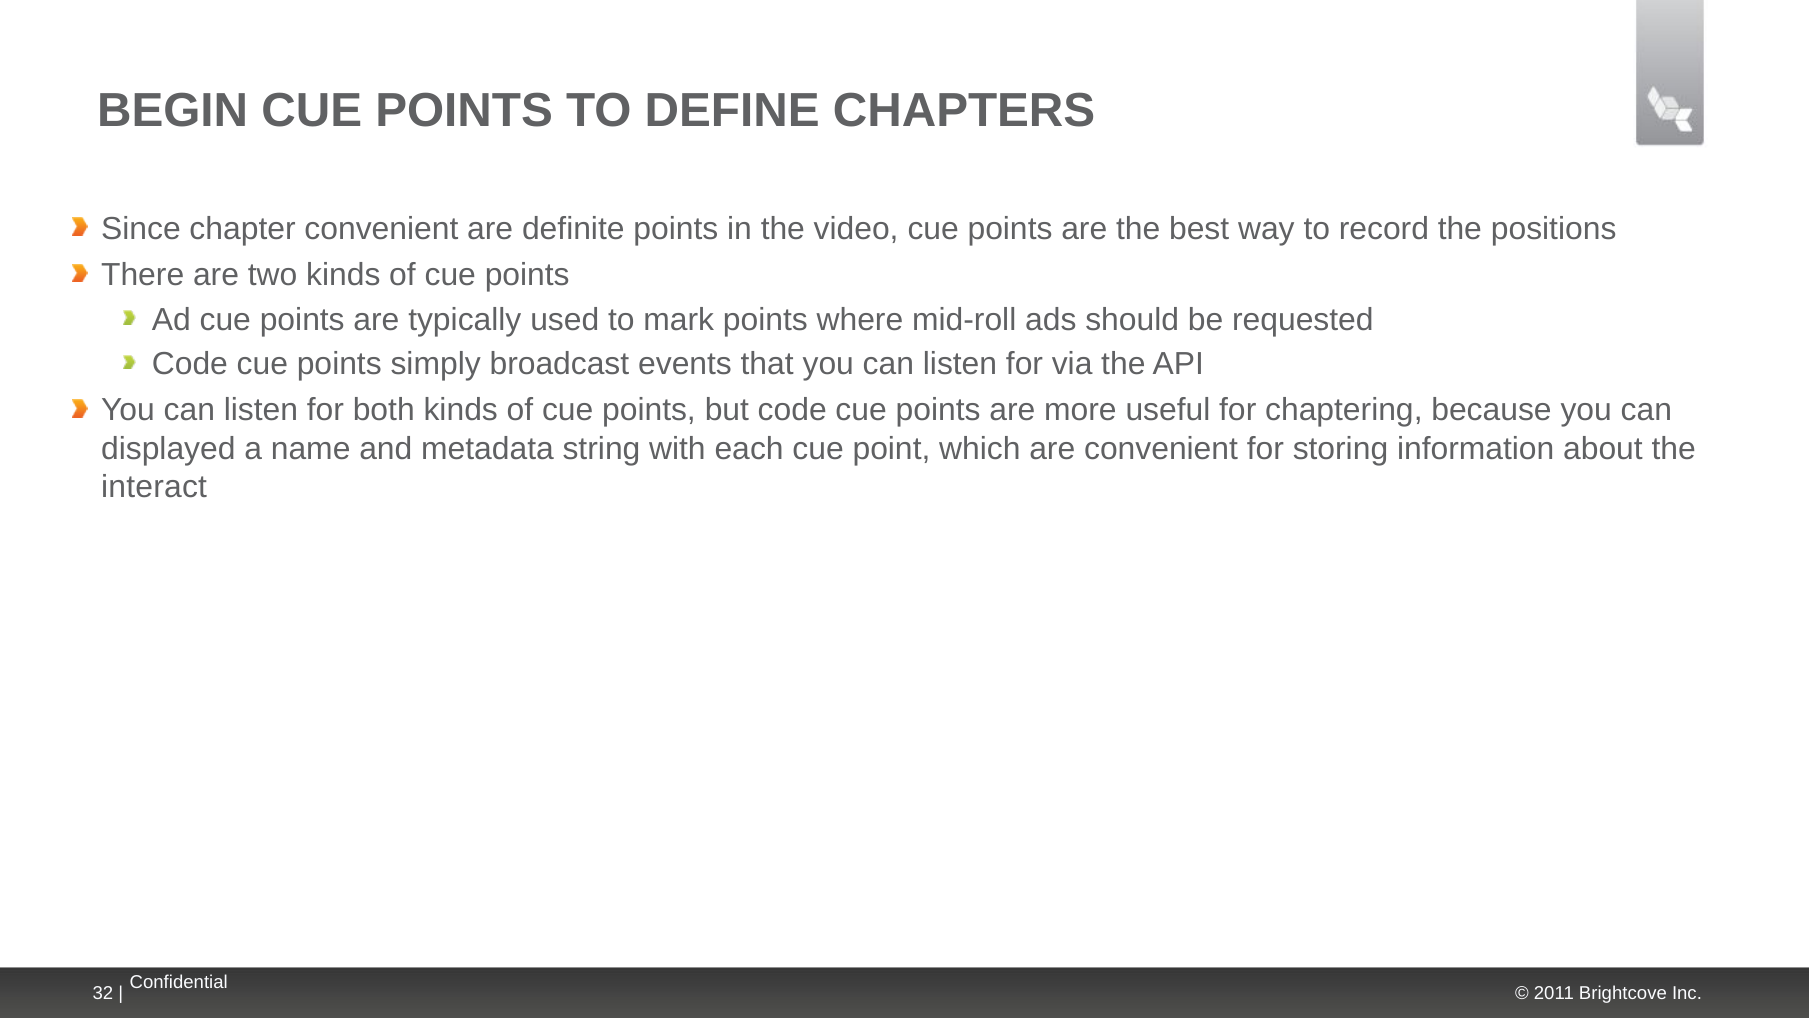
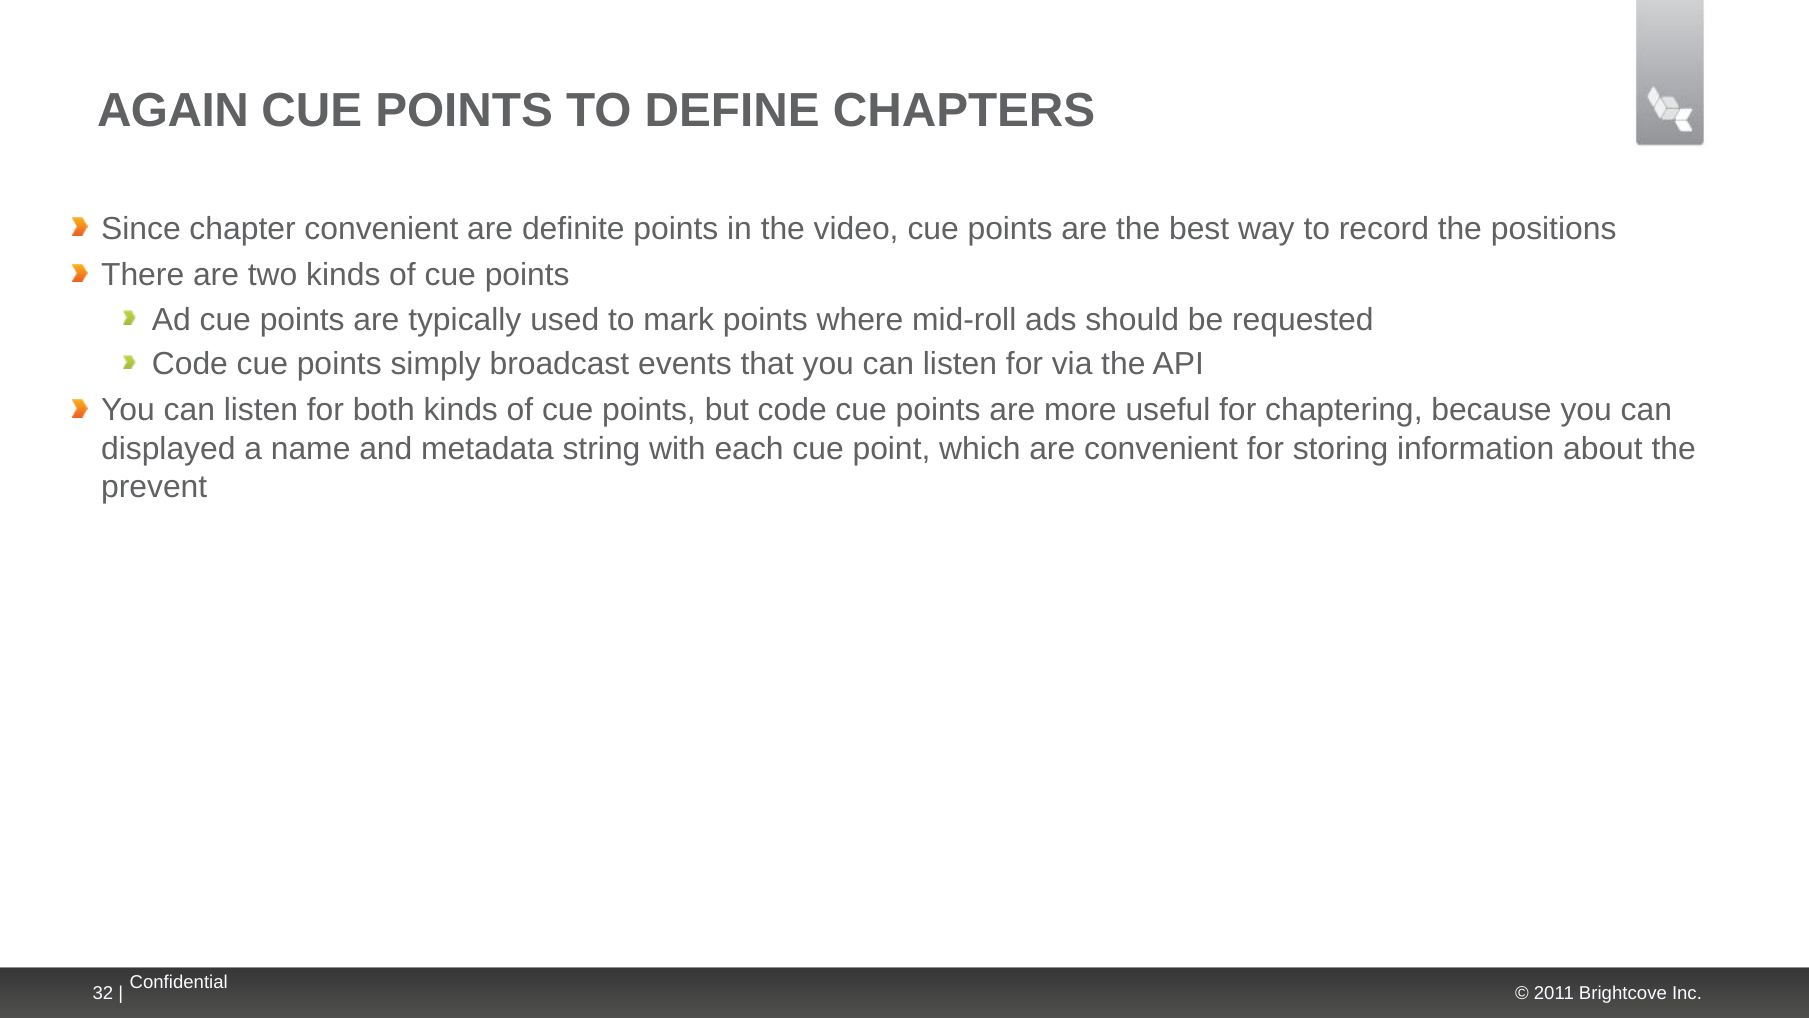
BEGIN: BEGIN -> AGAIN (173, 110)
interact: interact -> prevent (154, 487)
